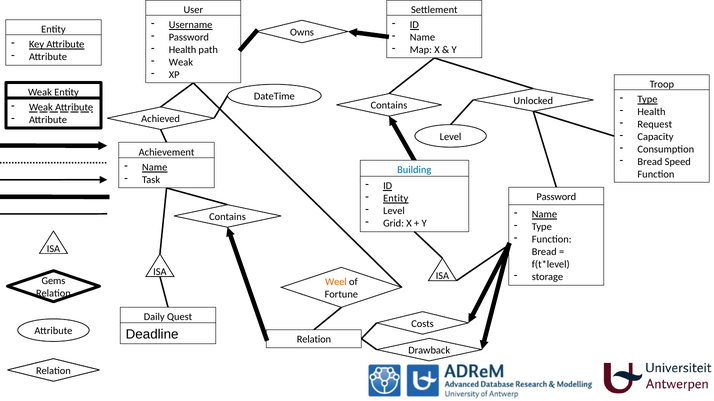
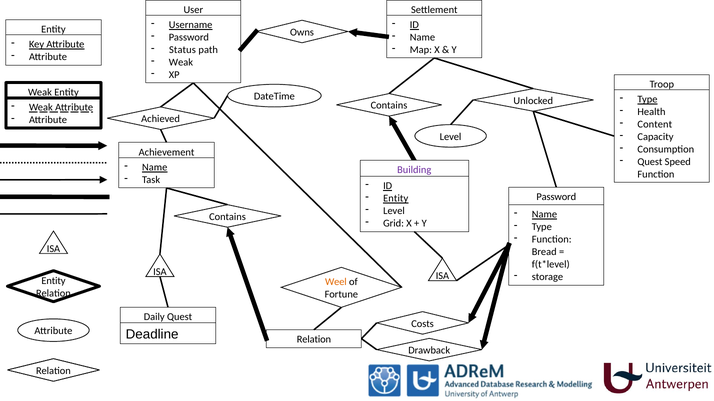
Health: Health -> Status (182, 50)
Request: Request -> Content (655, 125)
Bread: Bread -> Quest (650, 162)
Building colour: blue -> purple (414, 170)
Gems: Gems -> Entity (53, 281)
